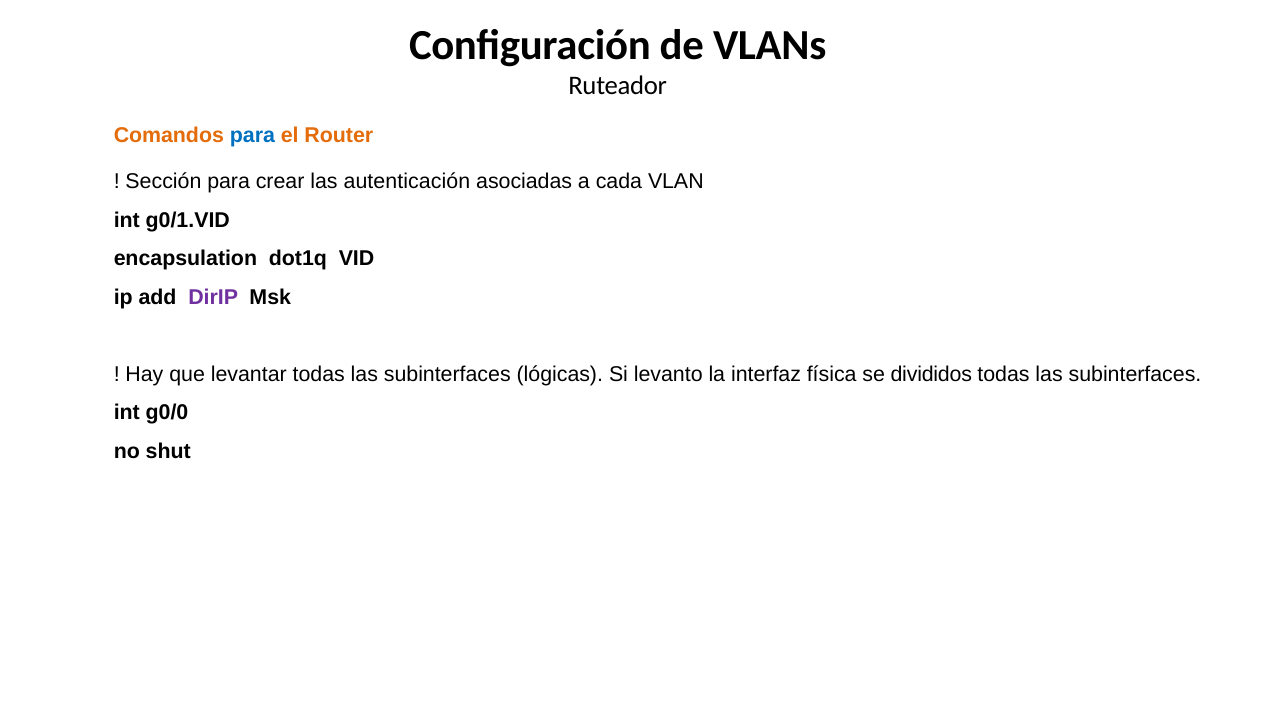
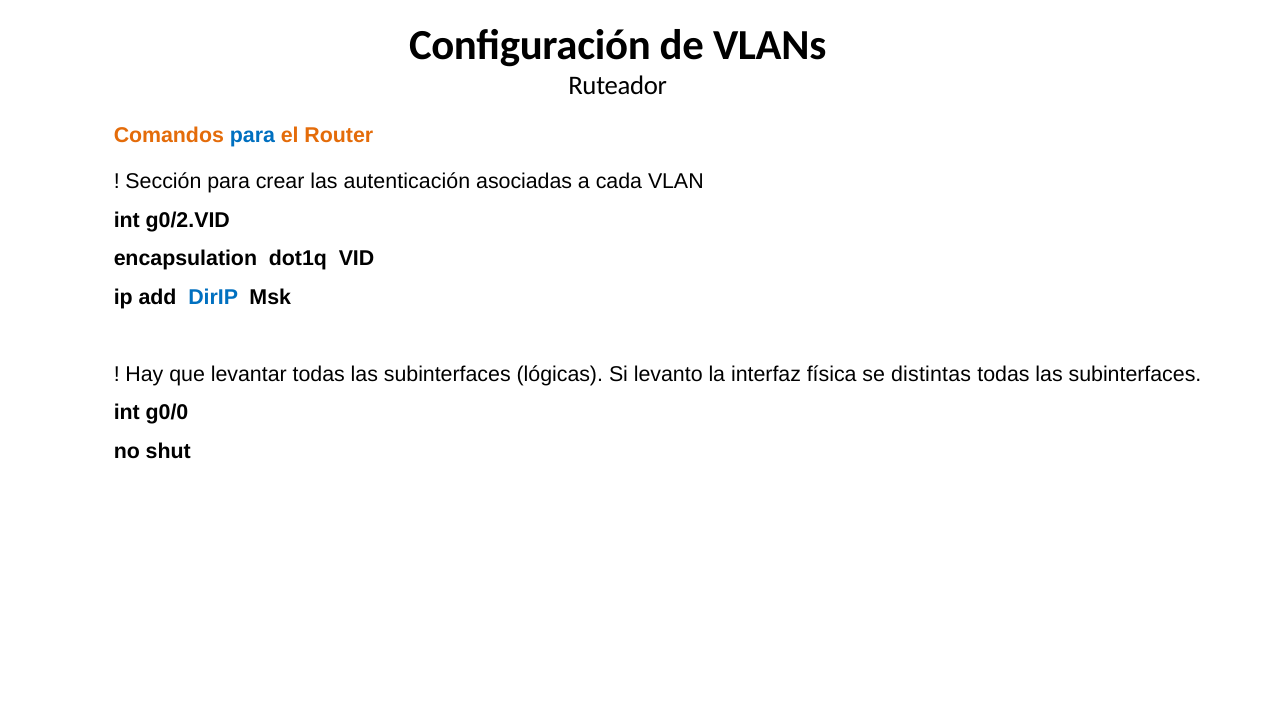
g0/1.VID: g0/1.VID -> g0/2.VID (188, 220)
DirIP colour: purple -> blue (213, 297)
divididos: divididos -> distintas (931, 374)
